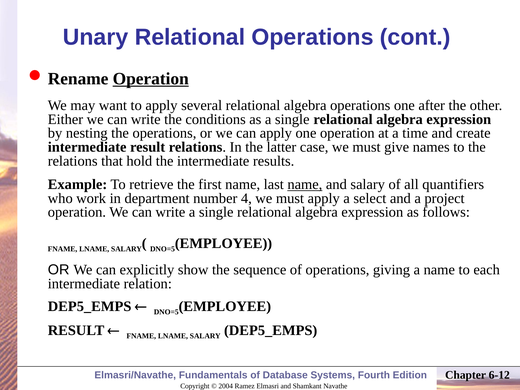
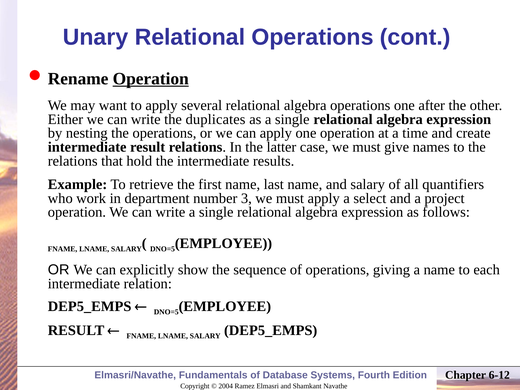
conditions: conditions -> duplicates (216, 119)
name underline: present -> none (305, 184)
4: 4 -> 3 (246, 198)
